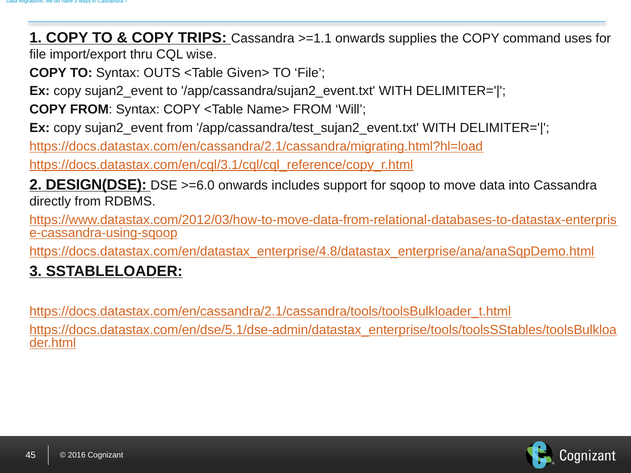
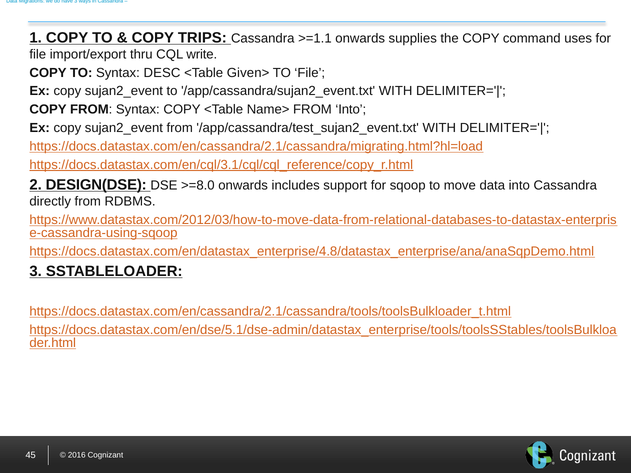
wise: wise -> write (202, 54)
OUTS: OUTS -> DESC (162, 73)
FROM Will: Will -> Into (351, 110)
>=6.0: >=6.0 -> >=8.0 (198, 185)
